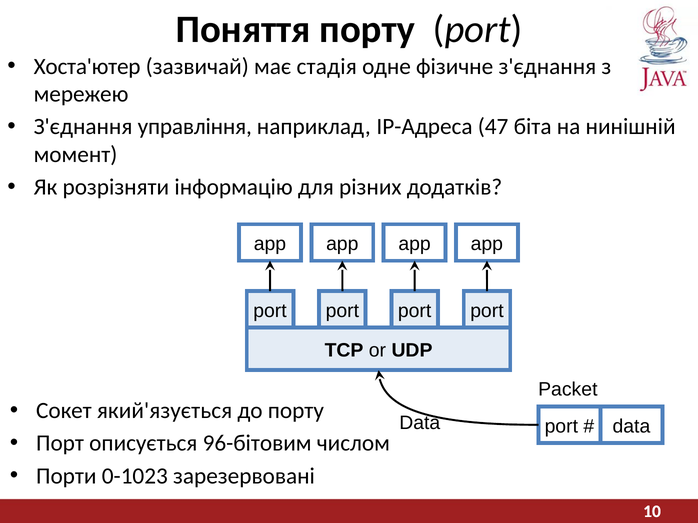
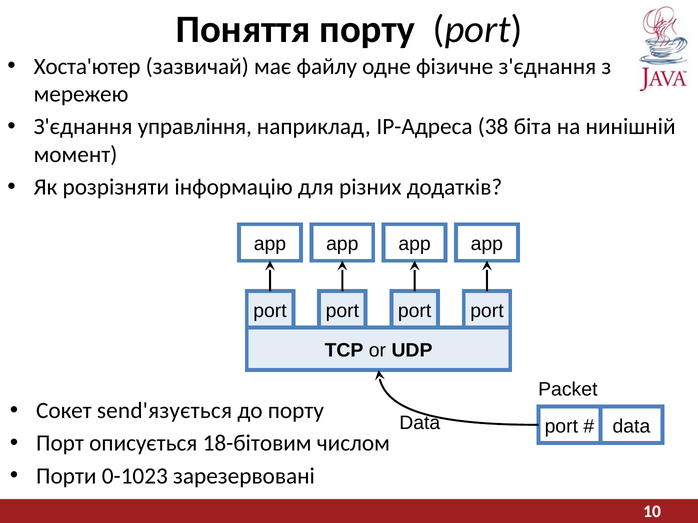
стадія: стадія -> файлу (327, 66)
47: 47 -> 38 (493, 127)
який'язується: який'язується -> send'язується (164, 411)
96-бітовим: 96-бітовим -> 18-бітовим (257, 444)
